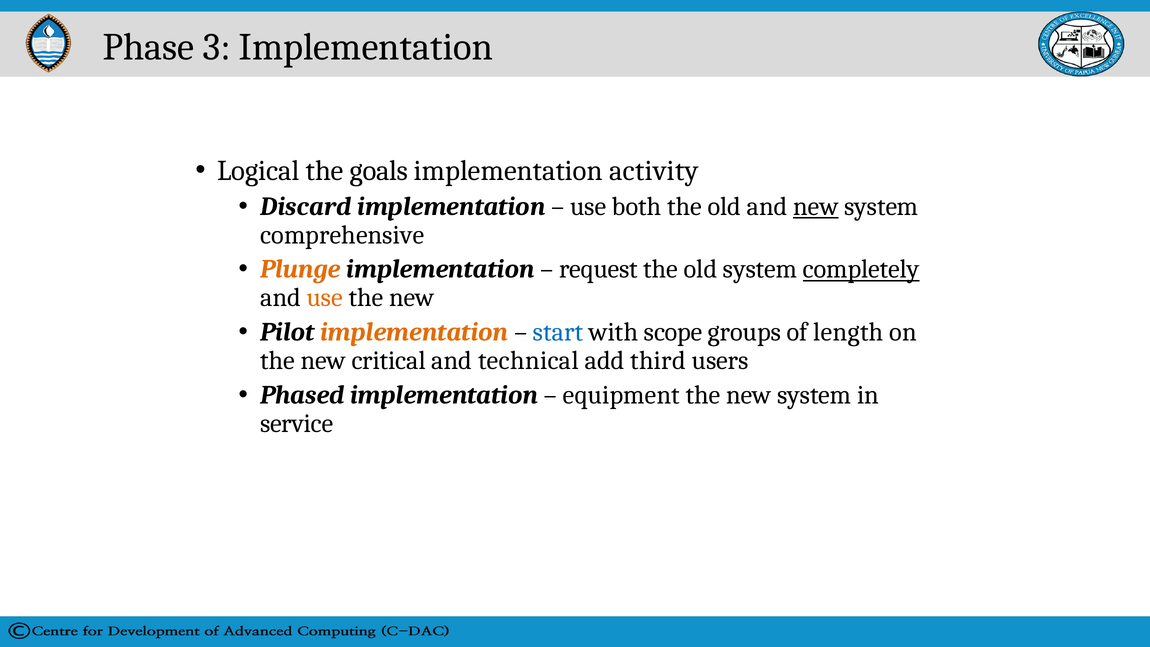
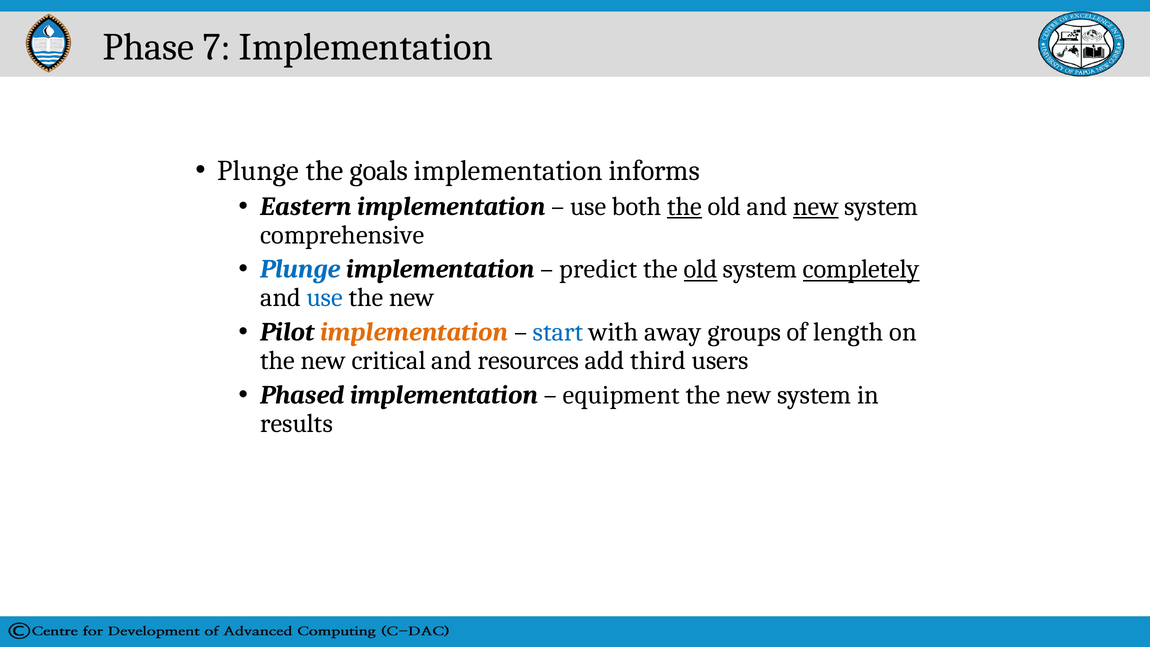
3: 3 -> 7 (217, 47)
Logical: Logical -> Plunge (258, 171)
activity: activity -> informs (654, 171)
Discard: Discard -> Eastern (306, 206)
the underline: none -> present (685, 206)
Plunge colour: orange -> blue (300, 269)
request: request -> predict (598, 269)
old underline: none -> present (701, 269)
use colour: orange -> blue (325, 298)
scope: scope -> away (673, 332)
technical: technical -> resources (529, 361)
service: service -> results (297, 423)
